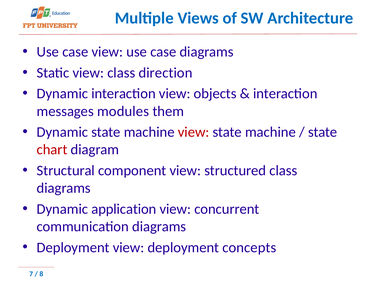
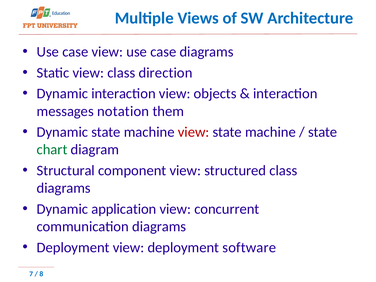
modules: modules -> notation (123, 111)
chart colour: red -> green (52, 150)
concepts: concepts -> software (249, 247)
